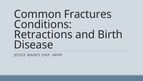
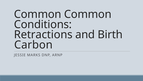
Common Fractures: Fractures -> Common (88, 14)
Disease: Disease -> Carbon (33, 45)
